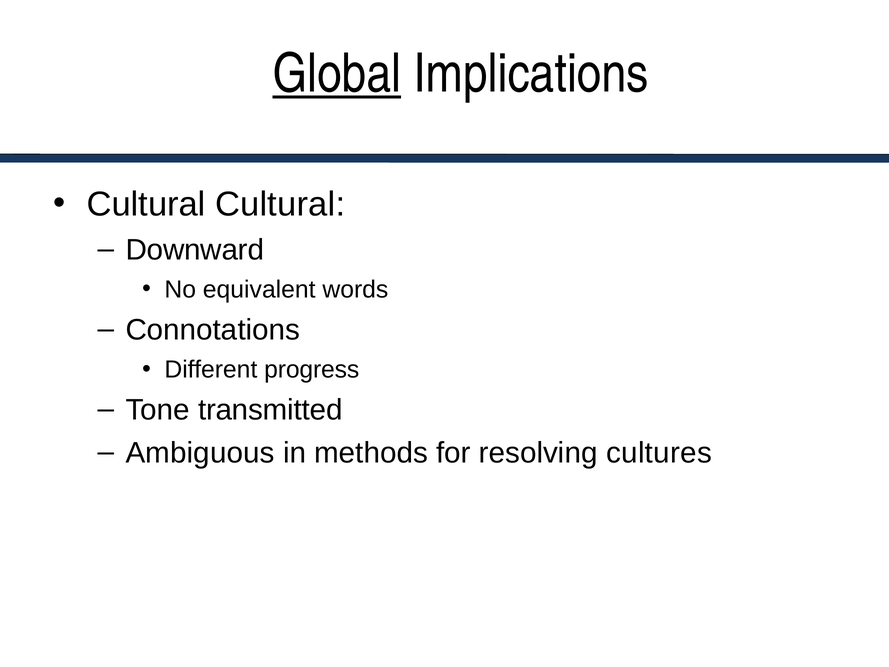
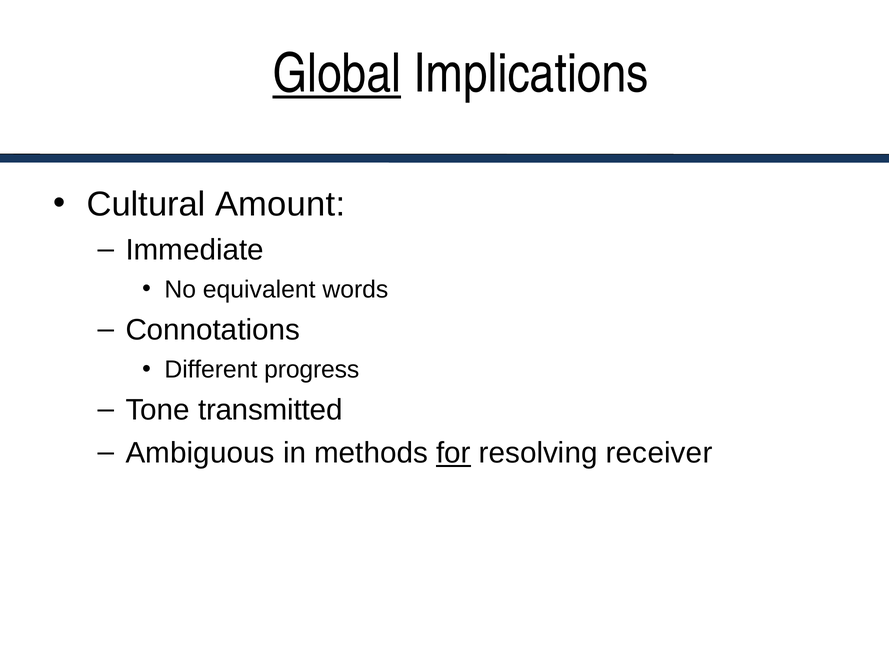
Cultural Cultural: Cultural -> Amount (280, 204)
Downward: Downward -> Immediate (195, 250)
for underline: none -> present (453, 453)
cultures: cultures -> receiver (659, 453)
